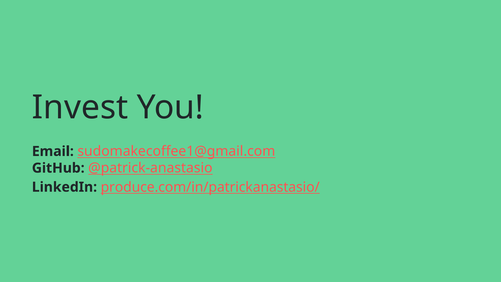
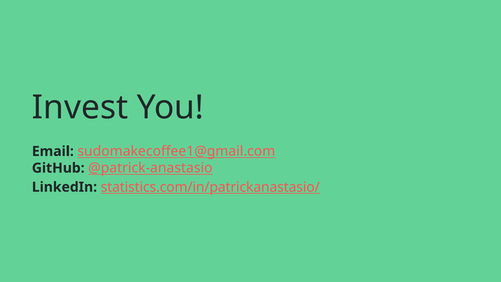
produce.com/in/patrickanastasio/: produce.com/in/patrickanastasio/ -> statistics.com/in/patrickanastasio/ (210, 187)
